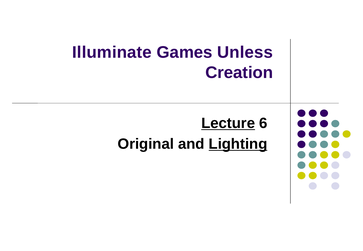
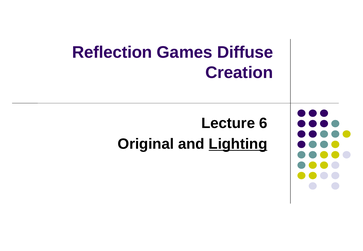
Illuminate: Illuminate -> Reflection (112, 52)
Unless: Unless -> Diffuse (245, 52)
Lecture underline: present -> none (228, 123)
